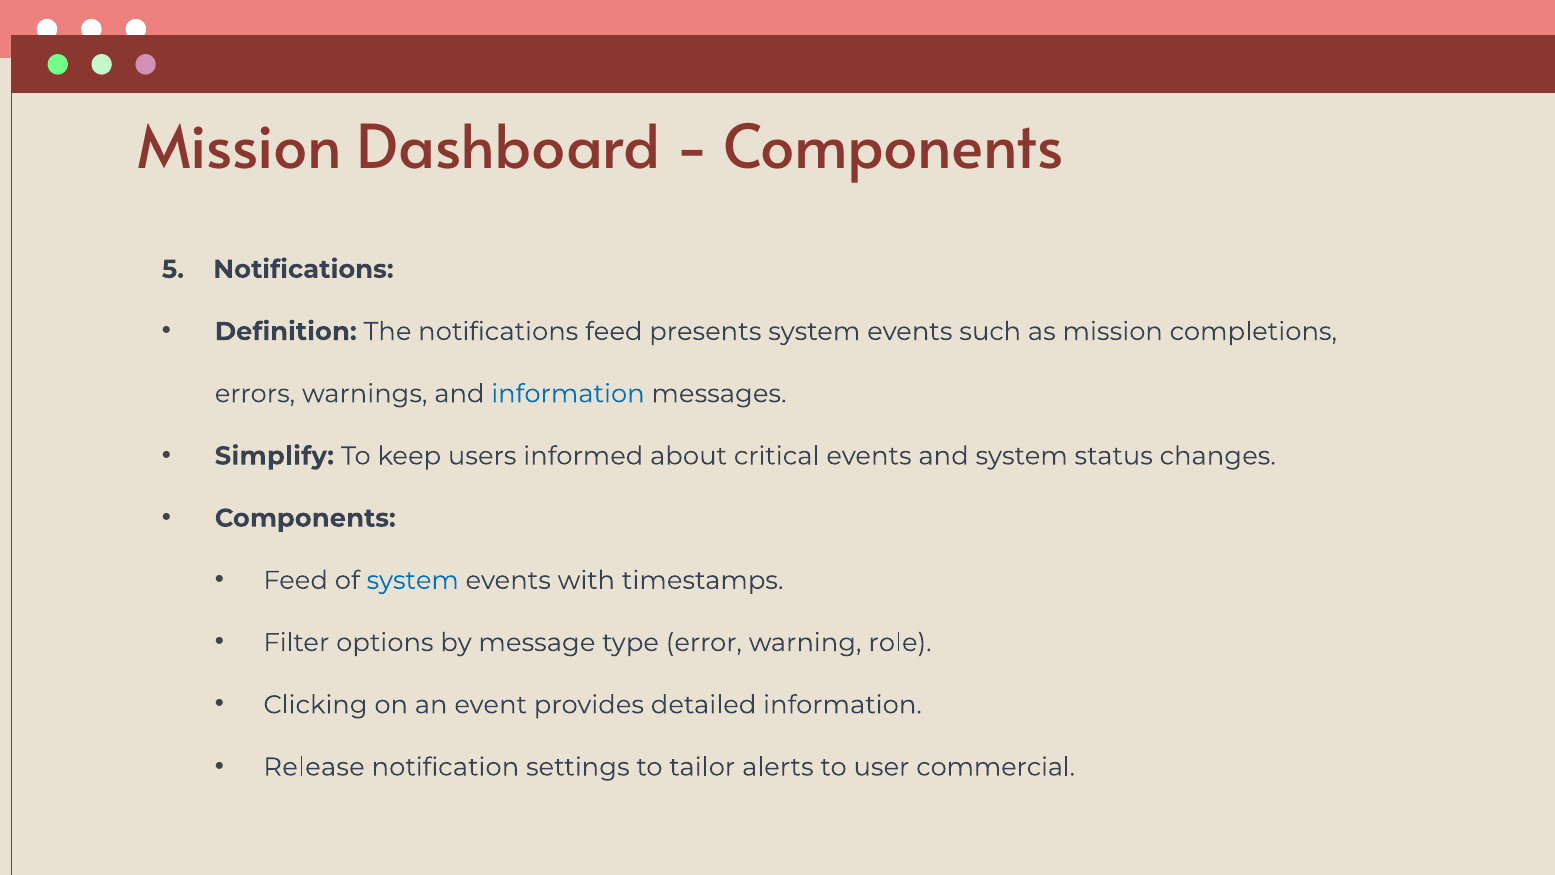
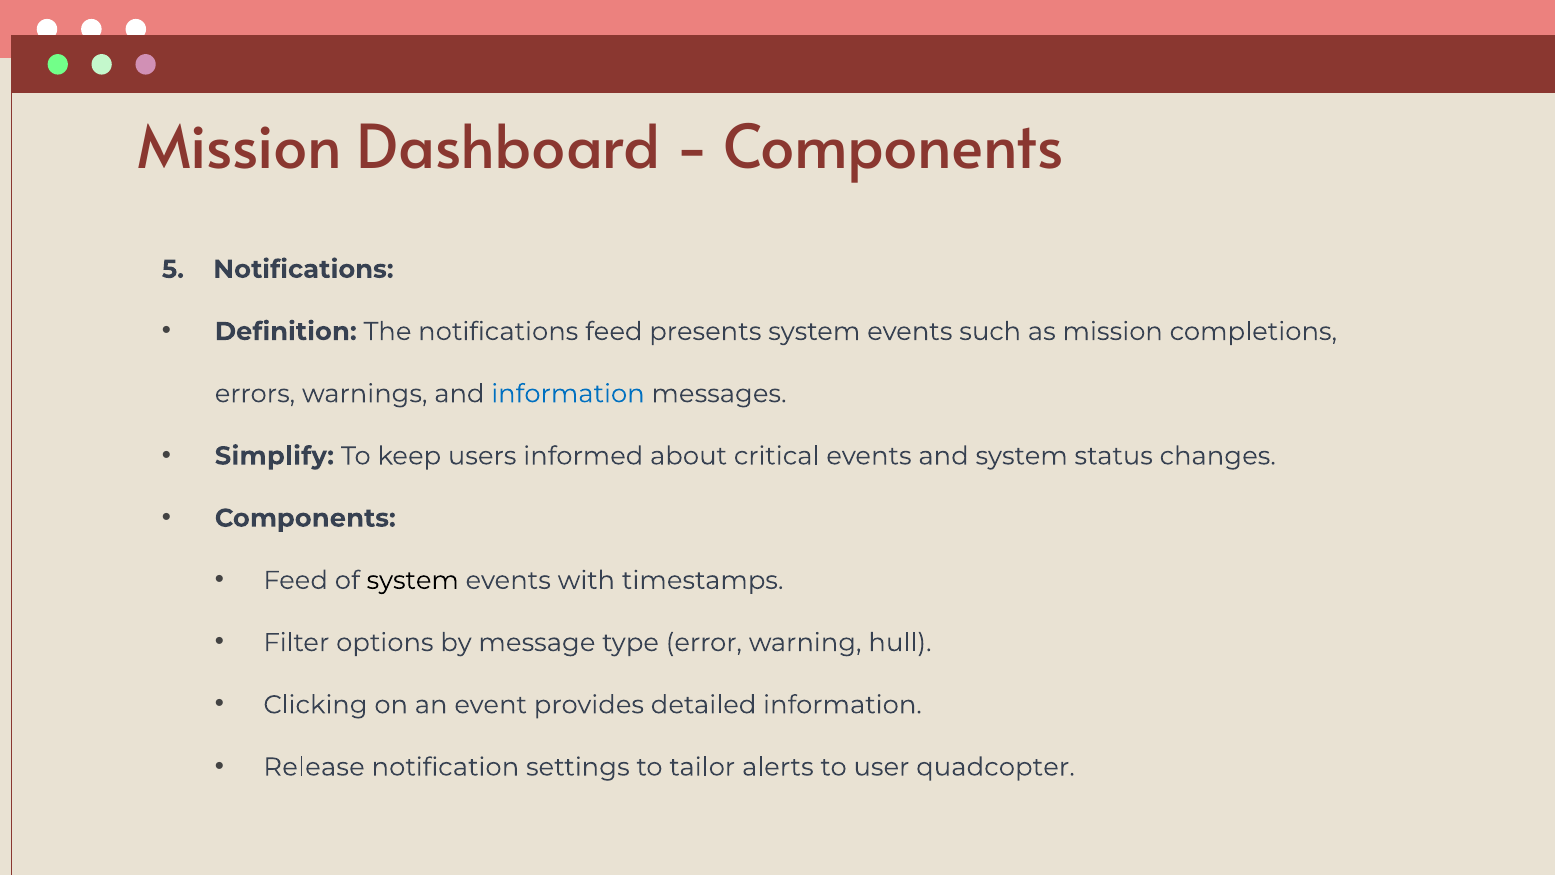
system colour: blue -> black (413, 580)
role: role -> hull (900, 642)
commercial: commercial -> quadcopter (996, 767)
